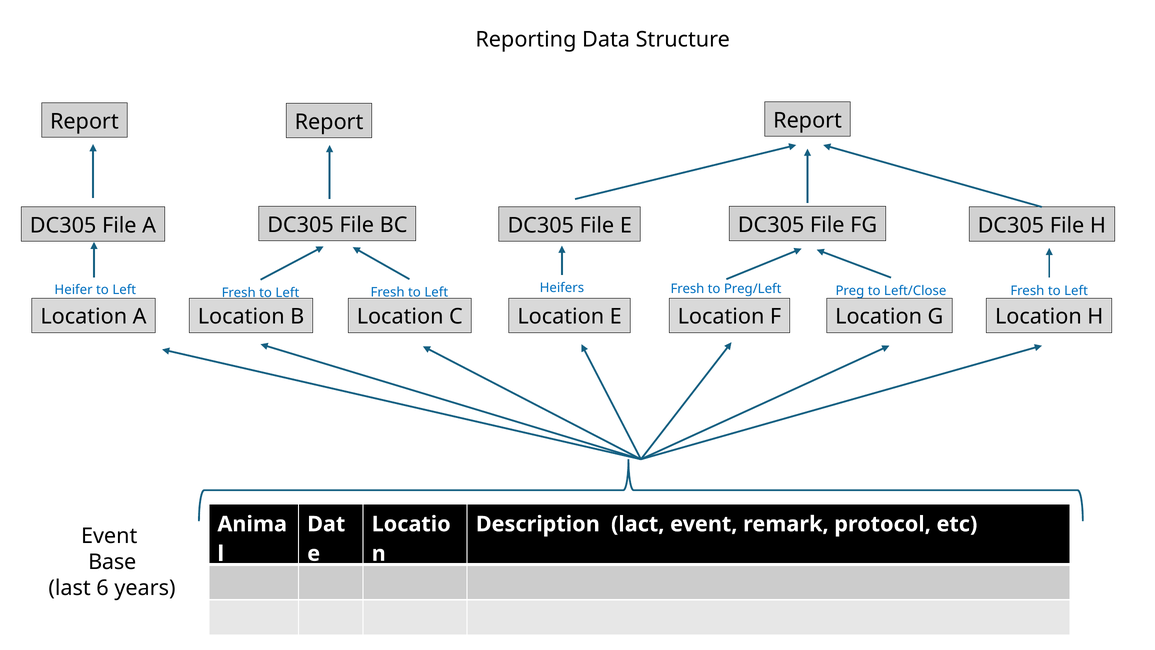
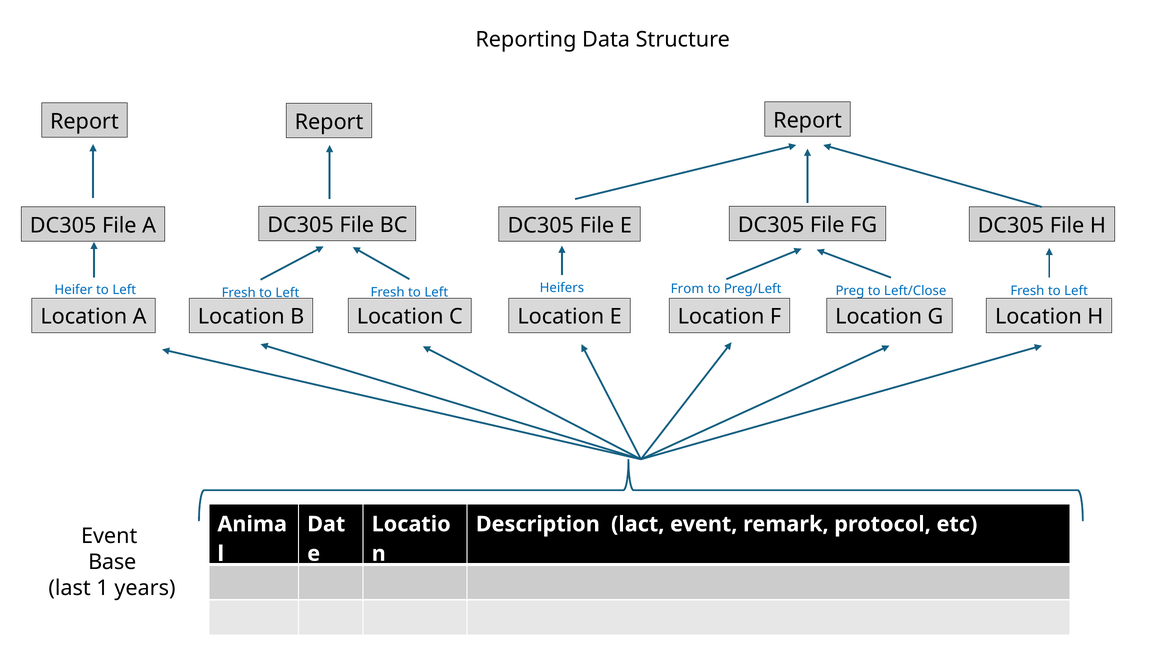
Heifers Fresh: Fresh -> From (687, 289)
6: 6 -> 1 (103, 588)
